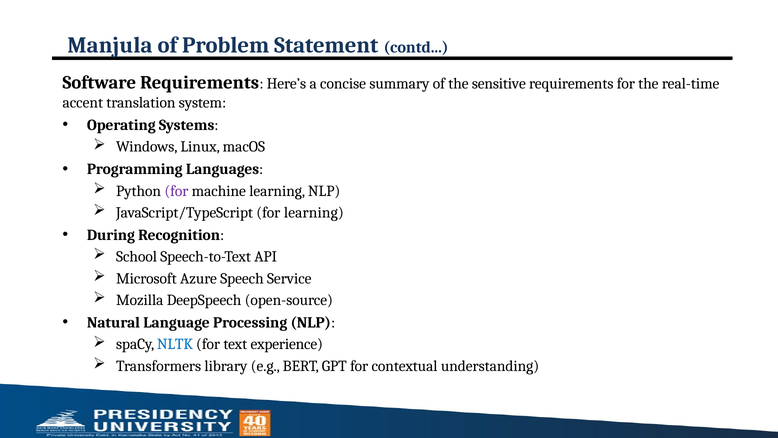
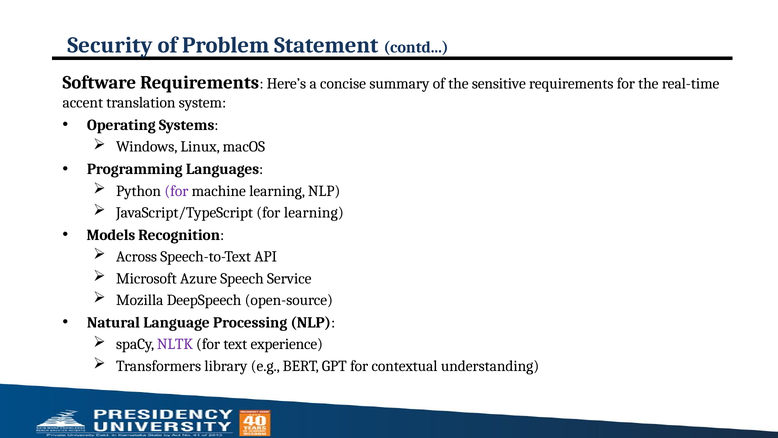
Manjula: Manjula -> Security (110, 45)
During: During -> Models (111, 235)
School: School -> Across (137, 257)
NLTK colour: blue -> purple (175, 344)
